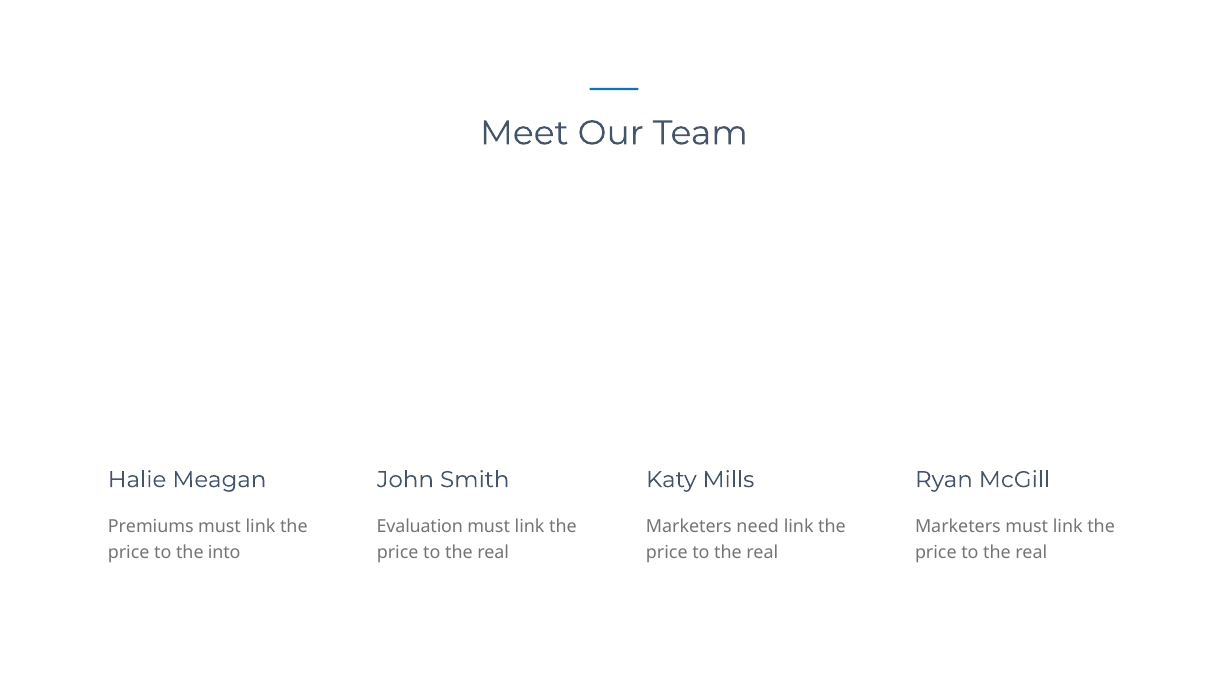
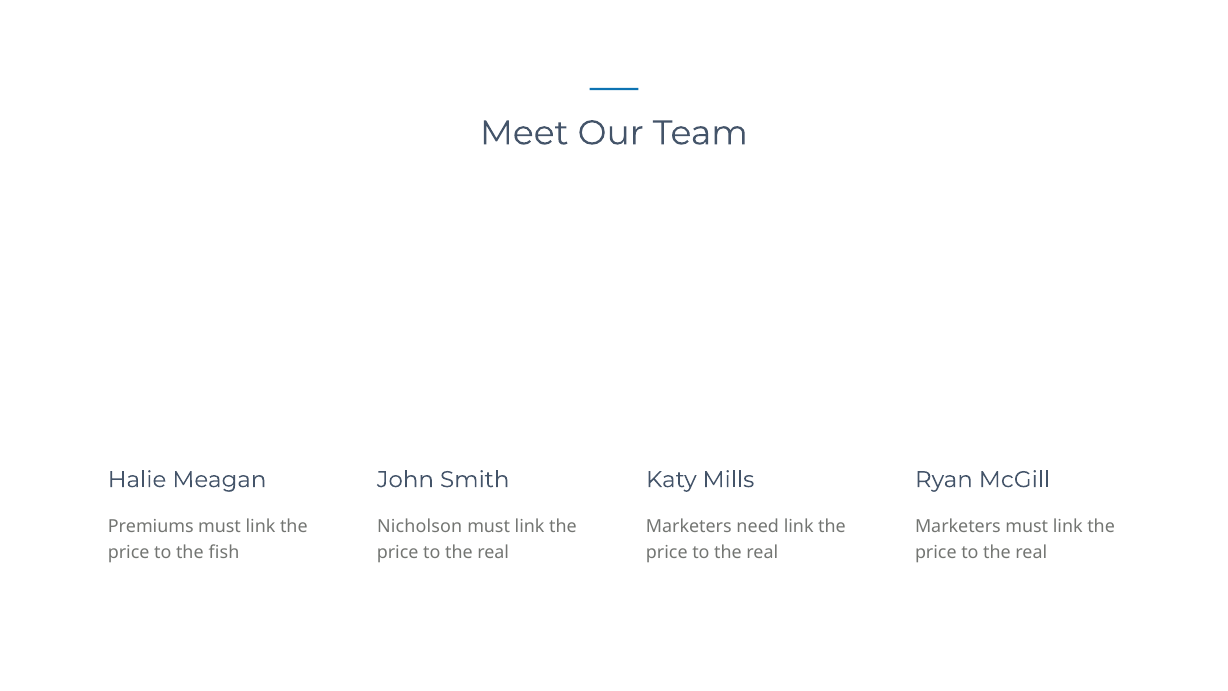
Evaluation: Evaluation -> Nicholson (420, 527)
into: into -> fish (224, 553)
